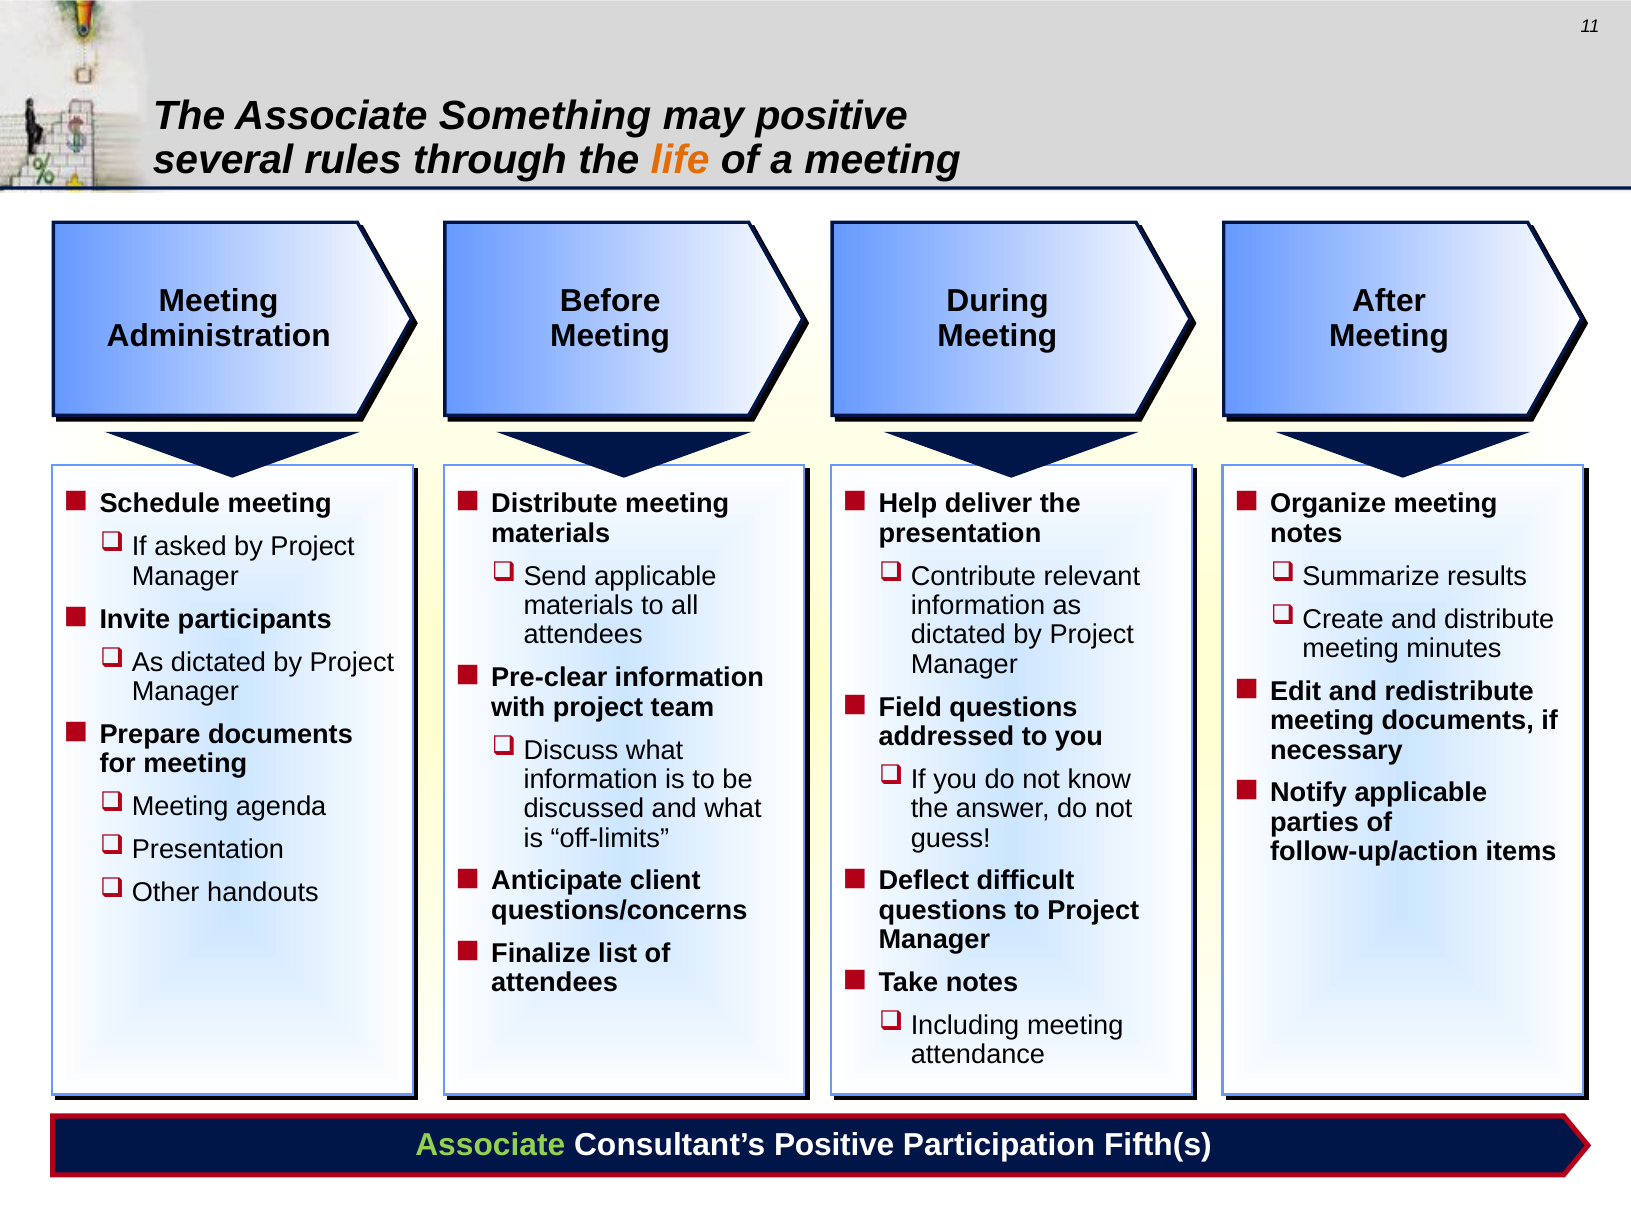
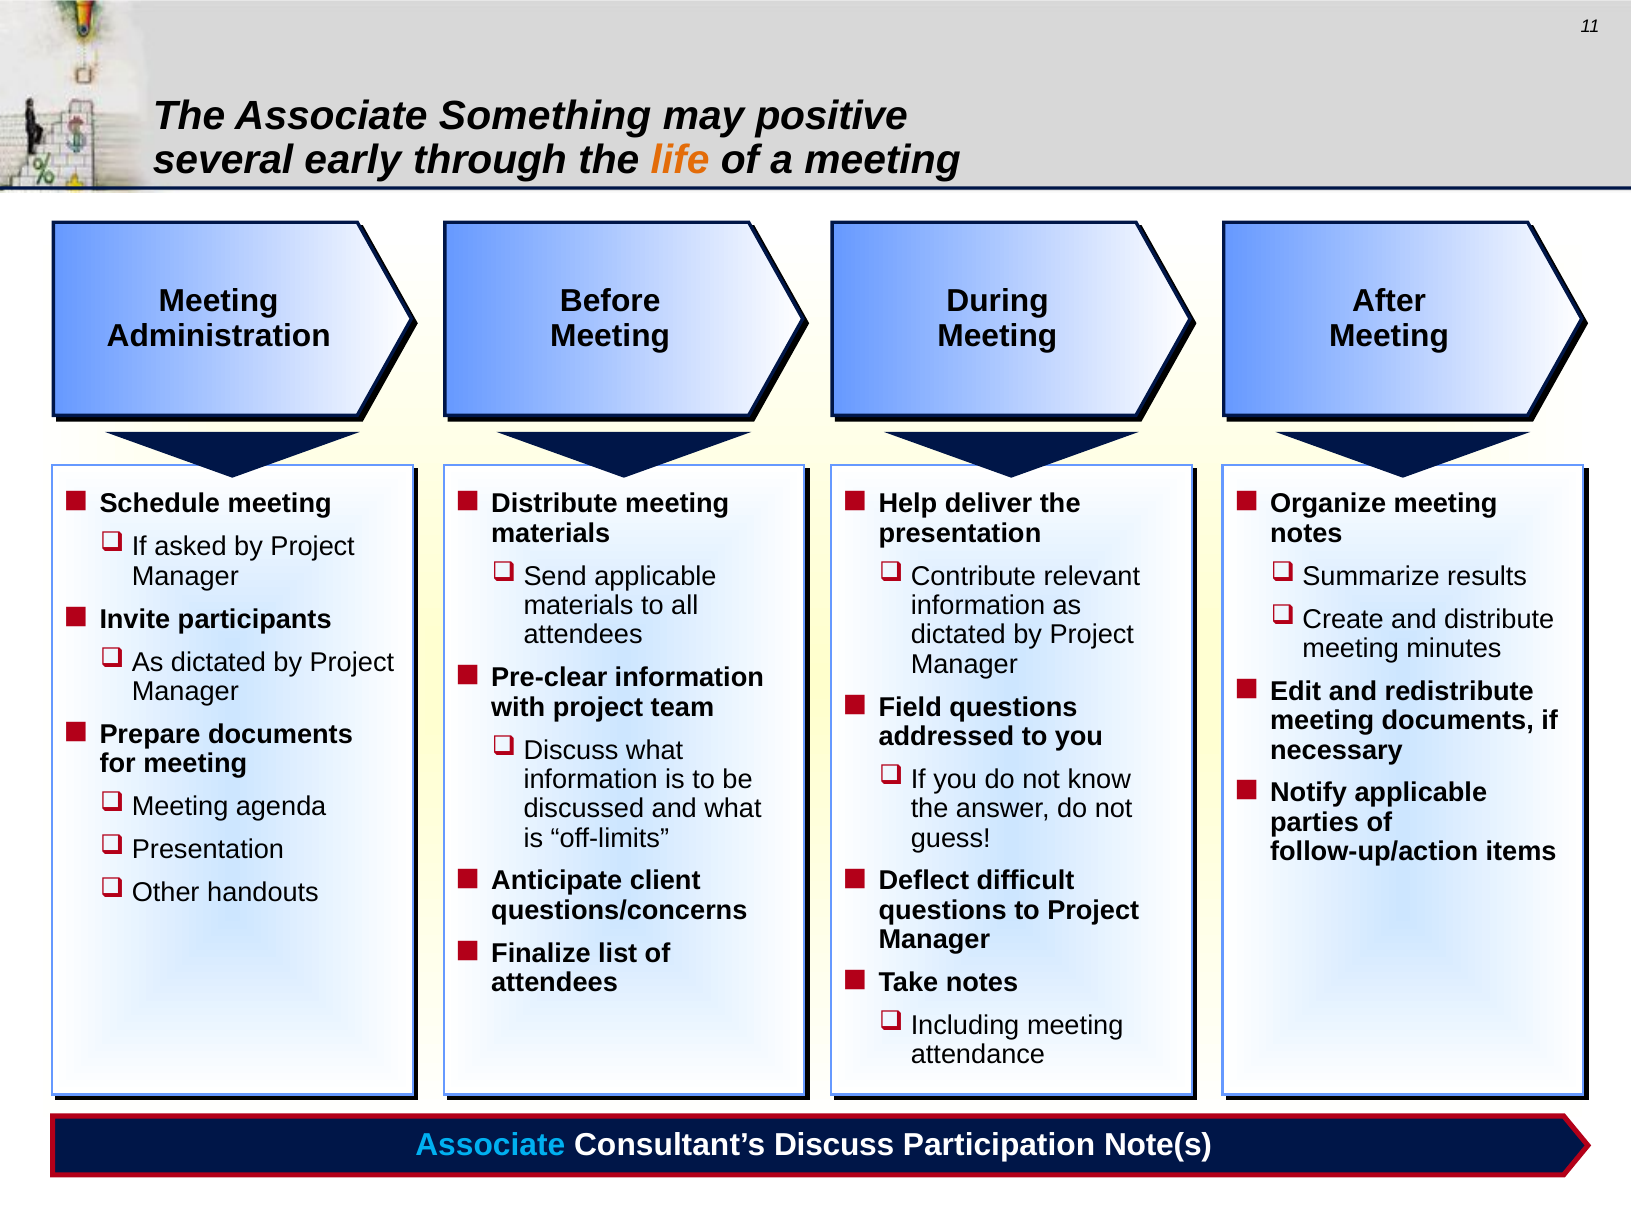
rules: rules -> early (353, 160)
Associate colour: light green -> light blue (490, 1145)
Consultant’s Positive: Positive -> Discuss (834, 1145)
Fifth(s: Fifth(s -> Note(s (1158, 1145)
